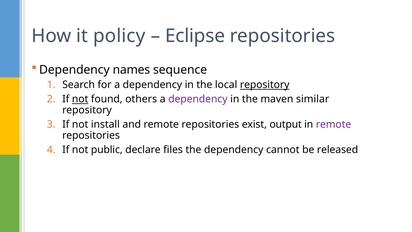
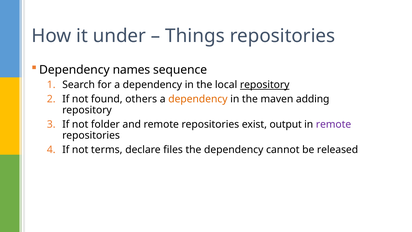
policy: policy -> under (119, 36)
Eclipse: Eclipse -> Things (195, 36)
not underline: present -> none (80, 99)
dependency colour: purple -> orange (198, 99)
similar: similar -> adding (313, 99)
install: install -> folder (105, 124)
public: public -> terms (107, 150)
